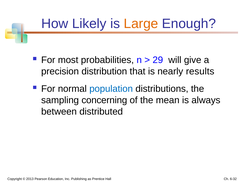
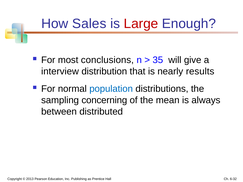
Likely: Likely -> Sales (89, 24)
Large colour: orange -> red (141, 24)
probabilities: probabilities -> conclusions (107, 60)
29: 29 -> 35 (158, 60)
precision: precision -> interview (60, 71)
